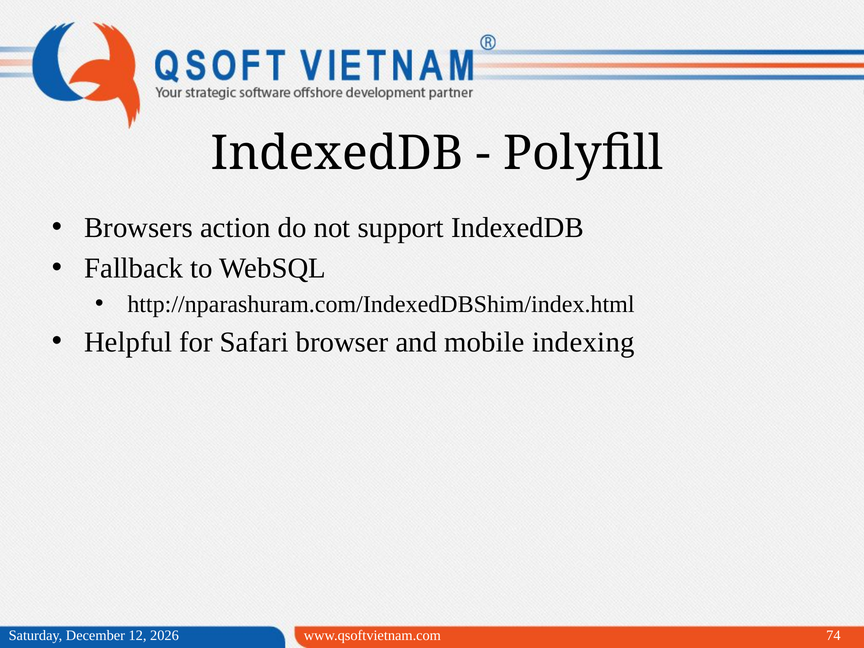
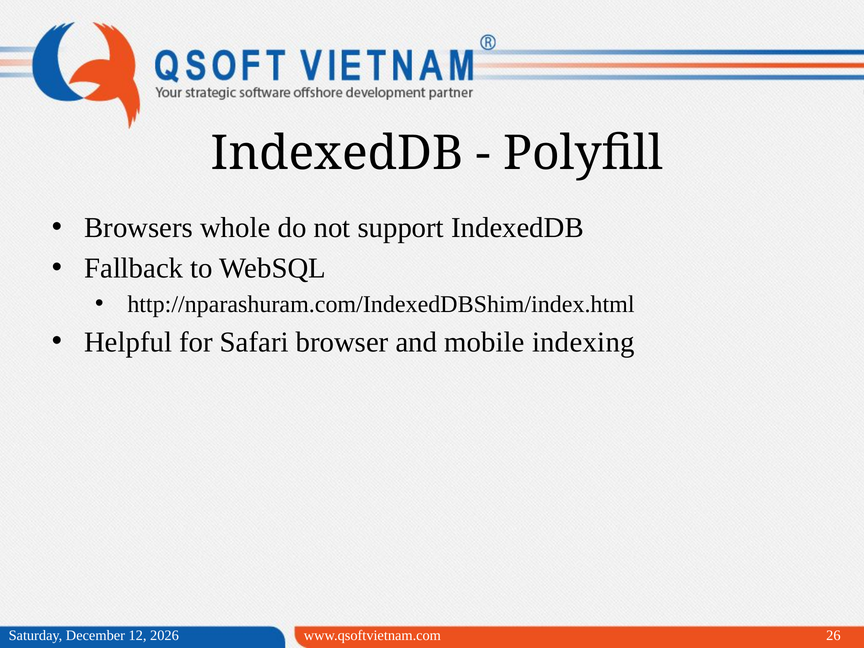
action: action -> whole (235, 228)
74: 74 -> 26 (833, 635)
